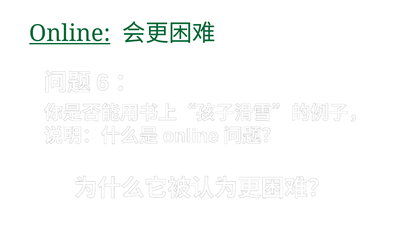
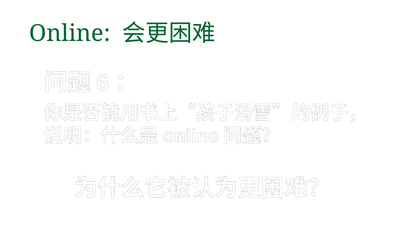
Online underline: present -> none (70, 33)
